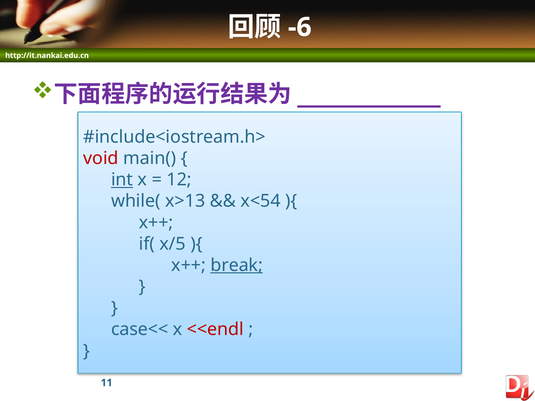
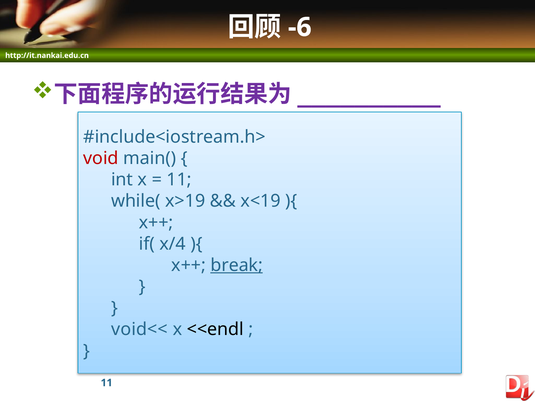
int underline: present -> none (122, 180)
12: 12 -> 11 (179, 180)
x>13: x>13 -> x>19 (185, 201)
x<54: x<54 -> x<19 (261, 201)
x/5: x/5 -> x/4 (173, 244)
case<<: case<< -> void<< (140, 330)
<<endl colour: red -> black (215, 330)
